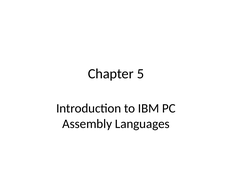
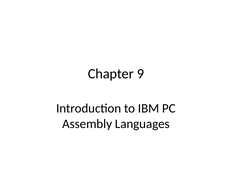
5: 5 -> 9 (140, 74)
